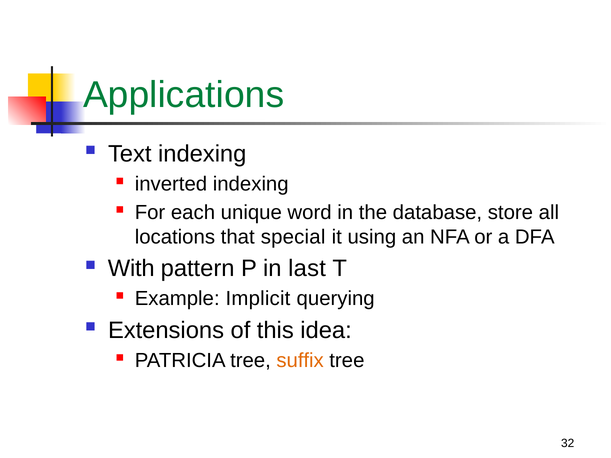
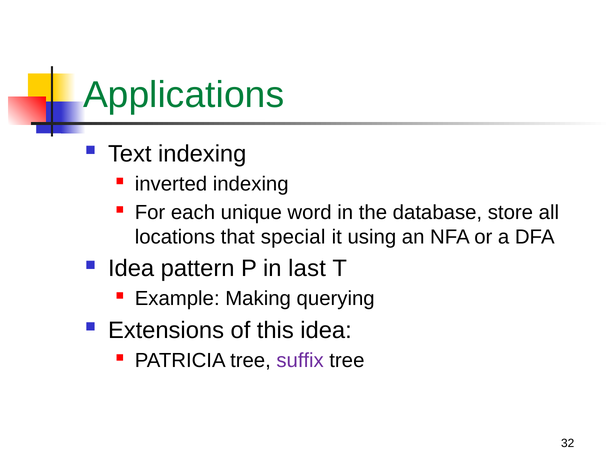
With: With -> Idea (131, 269)
Implicit: Implicit -> Making (258, 299)
suffix colour: orange -> purple (300, 361)
